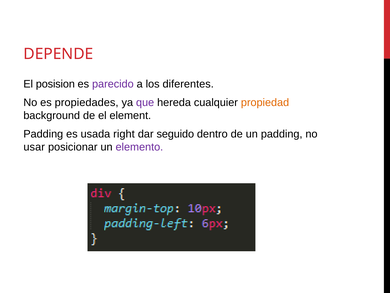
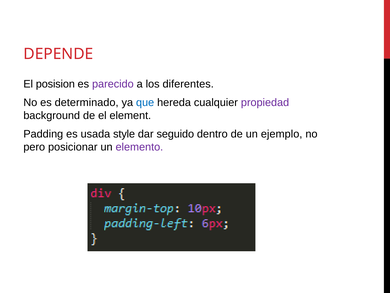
propiedades: propiedades -> determinado (87, 102)
que colour: purple -> blue (145, 102)
propiedad colour: orange -> purple (265, 102)
right: right -> style (124, 134)
un padding: padding -> ejemplo (282, 134)
usar: usar -> pero (34, 147)
